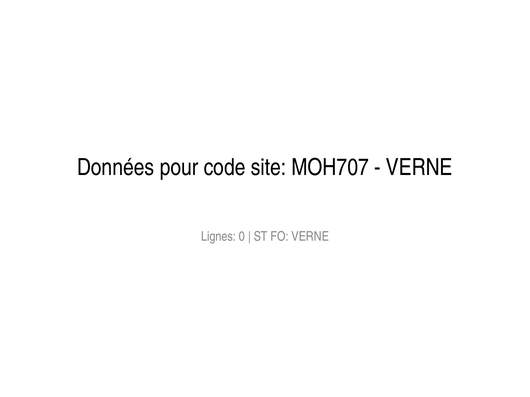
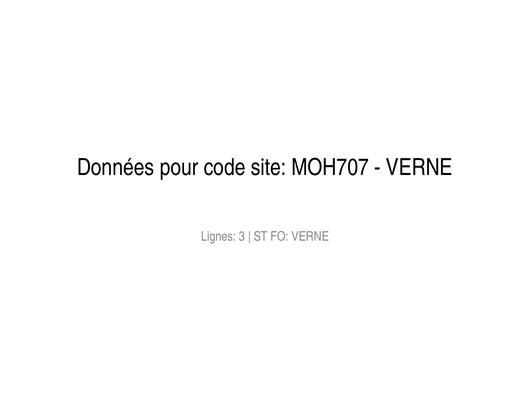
0: 0 -> 3 (242, 237)
